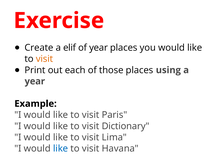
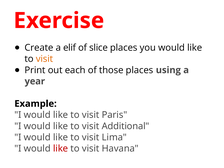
of year: year -> slice (99, 48)
Dictionary: Dictionary -> Additional (126, 126)
like colour: blue -> red (61, 148)
